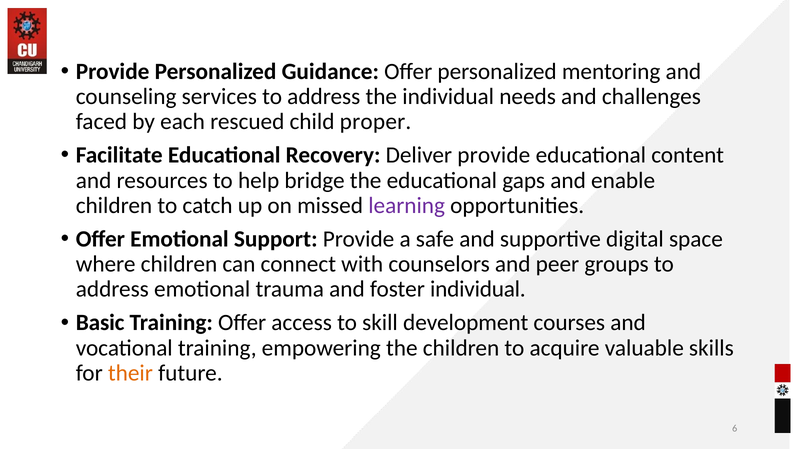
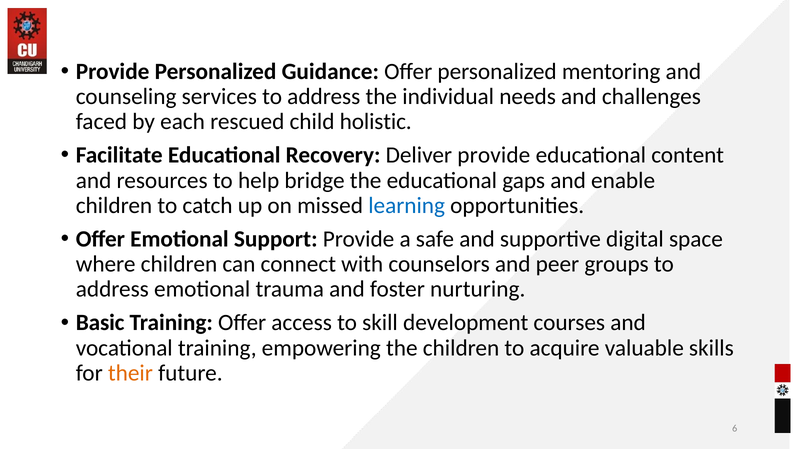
proper: proper -> holistic (376, 122)
learning colour: purple -> blue (407, 205)
foster individual: individual -> nurturing (478, 289)
